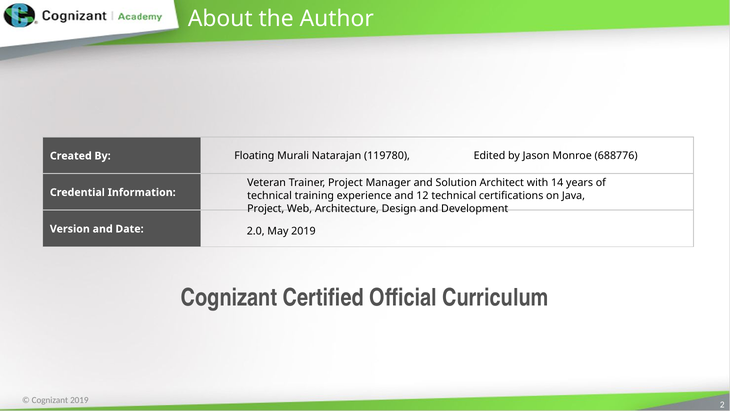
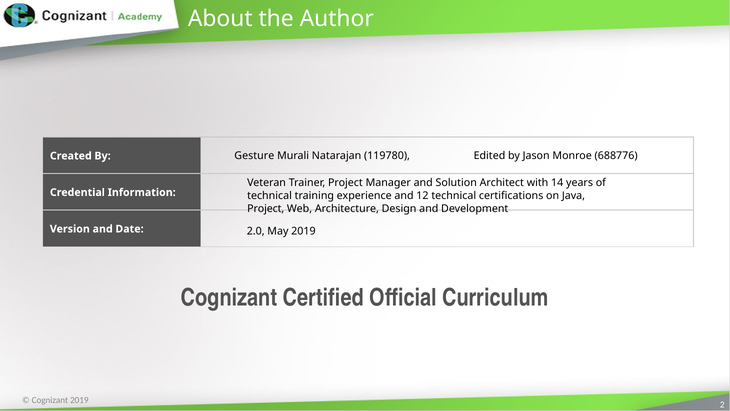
Floating: Floating -> Gesture (254, 156)
